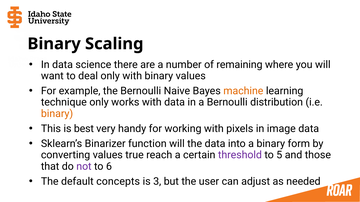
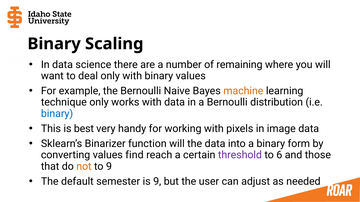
binary colour: orange -> blue (57, 114)
true: true -> find (134, 155)
5: 5 -> 6 (279, 155)
not colour: purple -> orange (84, 167)
to 6: 6 -> 9 (109, 167)
concepts: concepts -> semester (118, 182)
is 3: 3 -> 9 (157, 182)
